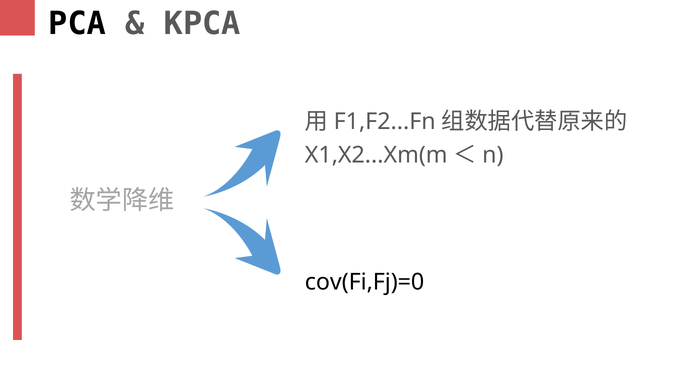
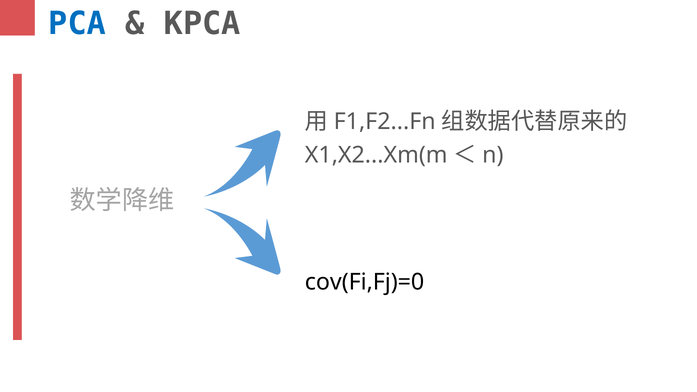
PCA colour: black -> blue (77, 24)
